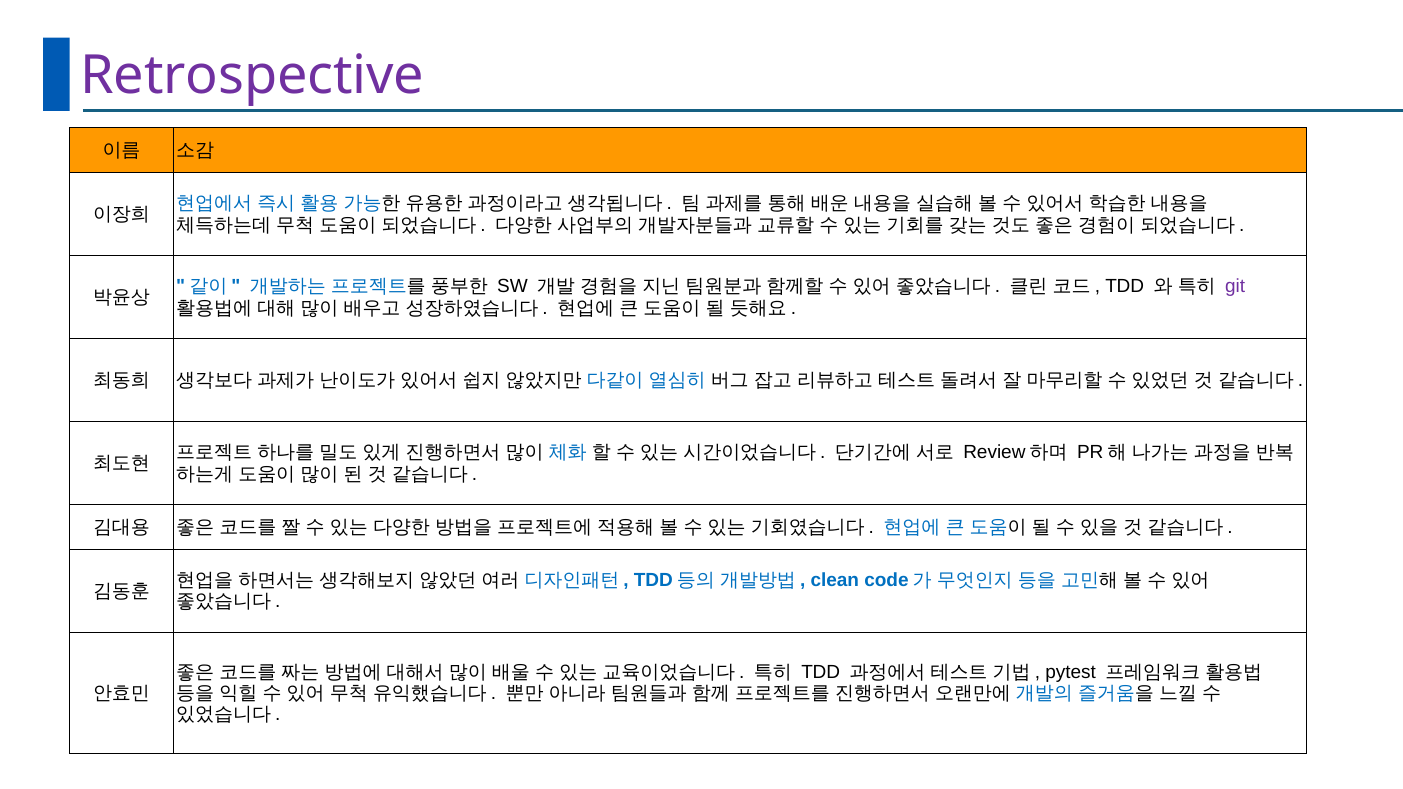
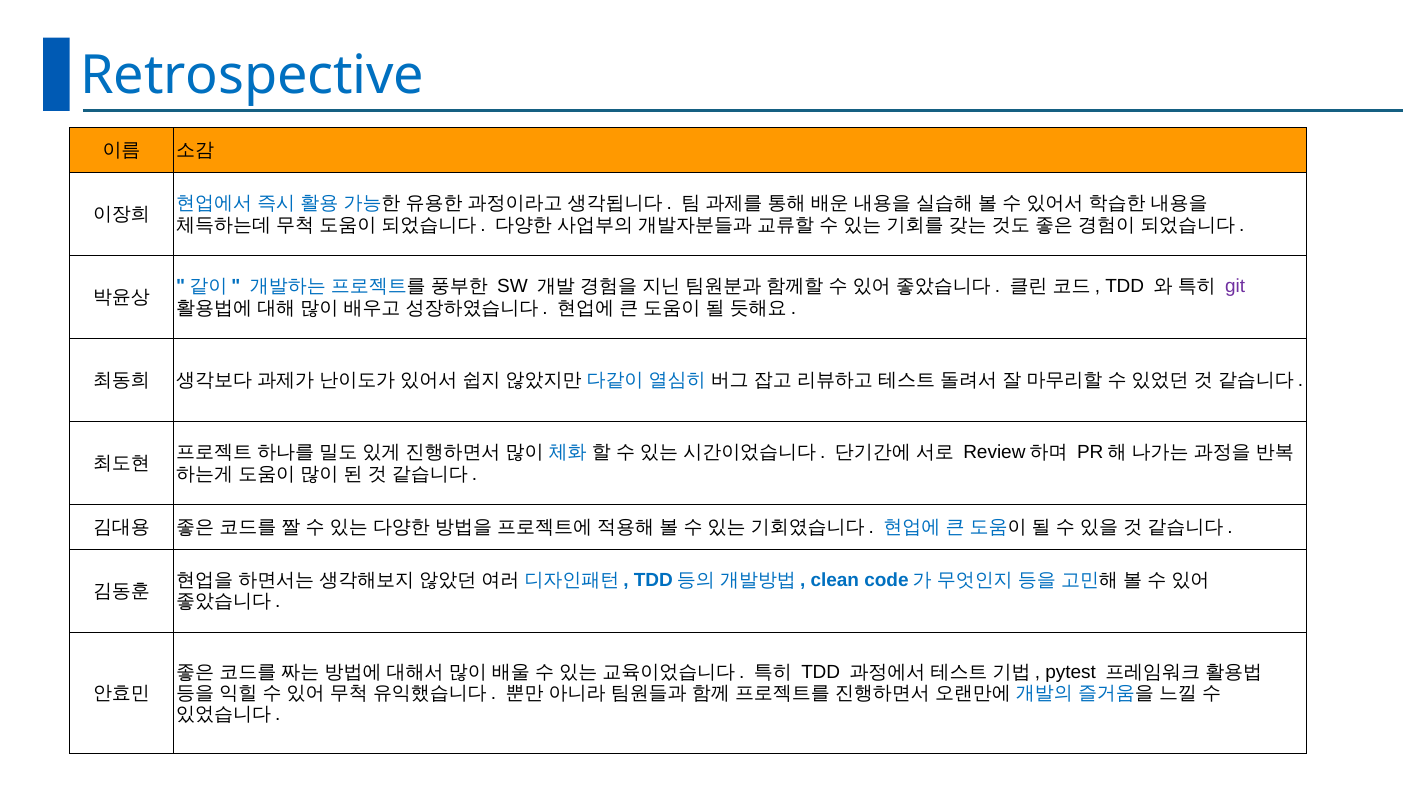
Retrospective colour: purple -> blue (252, 76)
